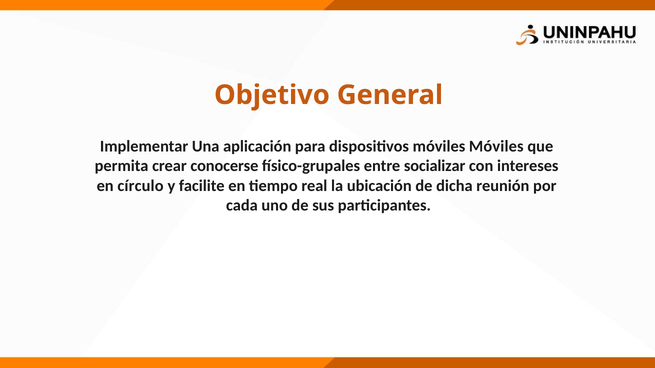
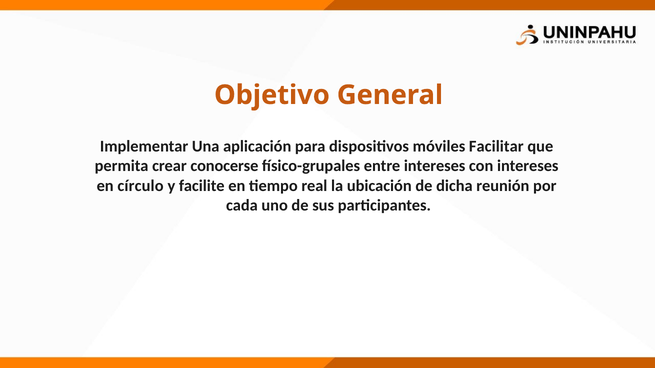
móviles Móviles: Móviles -> Facilitar (496, 147)
entre socializar: socializar -> intereses (435, 166)
